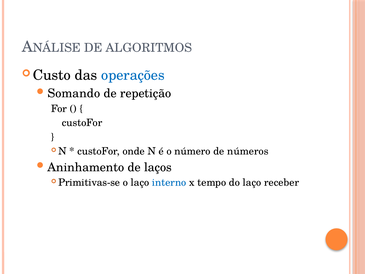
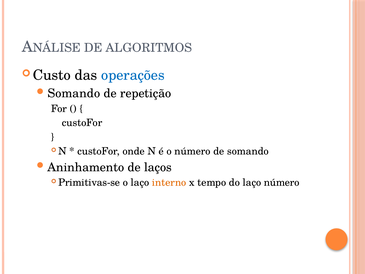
de números: números -> somando (248, 151)
interno colour: blue -> orange (169, 182)
laço receber: receber -> número (282, 182)
